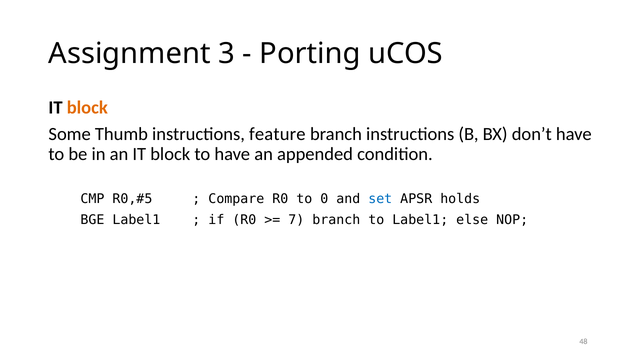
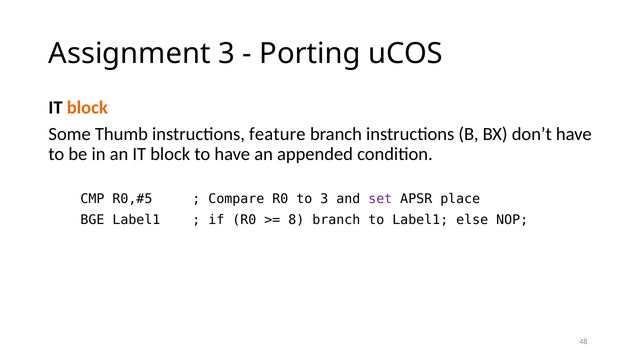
to 0: 0 -> 3 (324, 199)
set colour: blue -> purple (380, 199)
holds: holds -> place (460, 199)
7: 7 -> 8 (296, 220)
